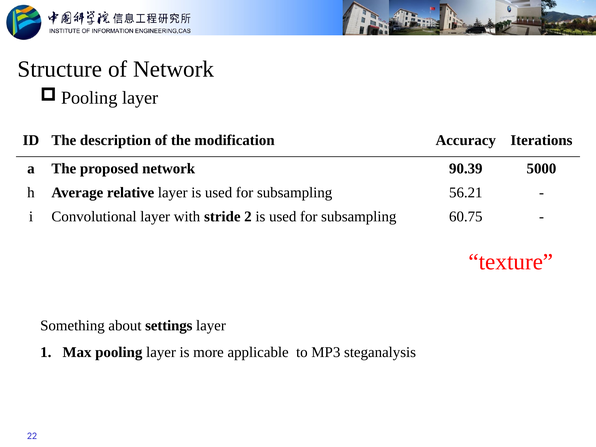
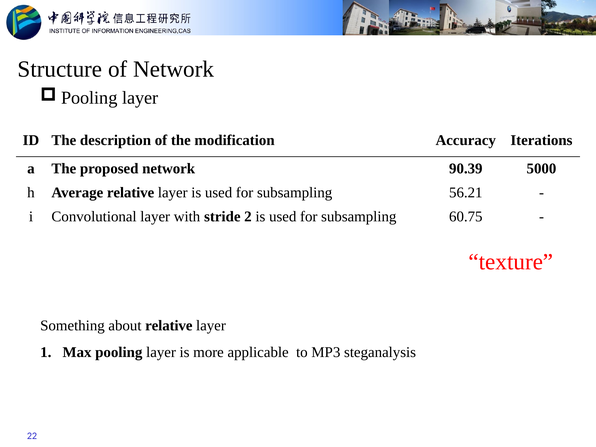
about settings: settings -> relative (169, 326)
